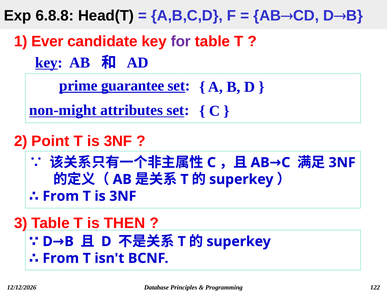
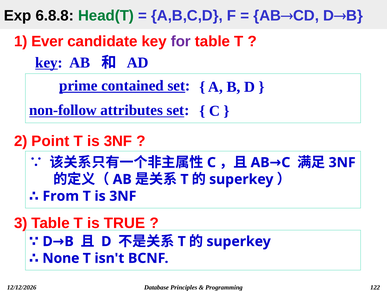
Head(T colour: black -> green (106, 16)
guarantee: guarantee -> contained (133, 85)
non-might: non-might -> non-follow (63, 110)
THEN: THEN -> TRUE (125, 223)
From: From -> None (61, 258)
